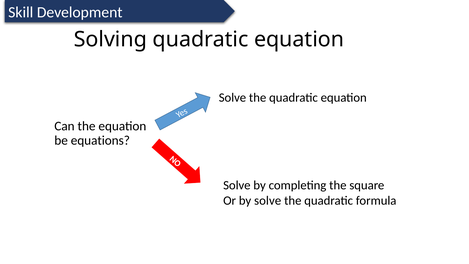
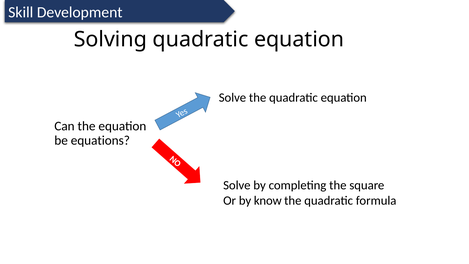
by solve: solve -> know (268, 200)
